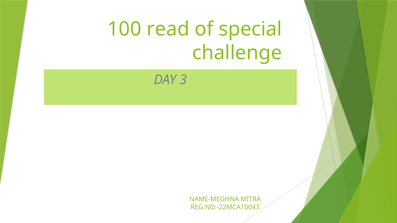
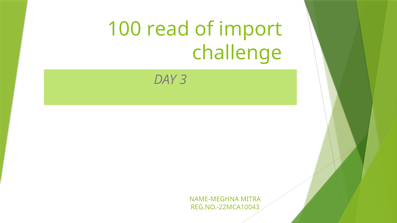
special: special -> import (250, 29)
